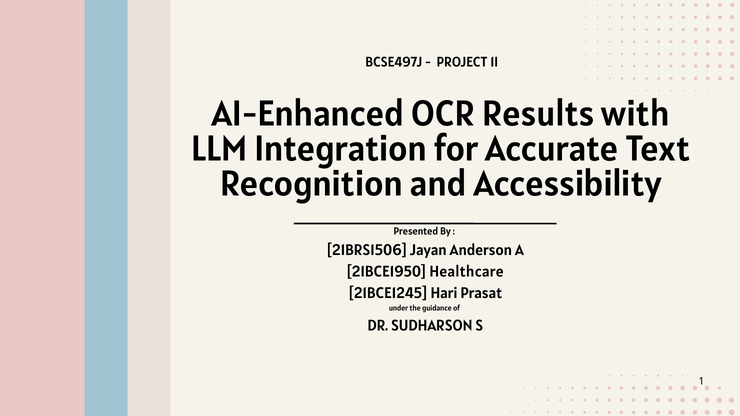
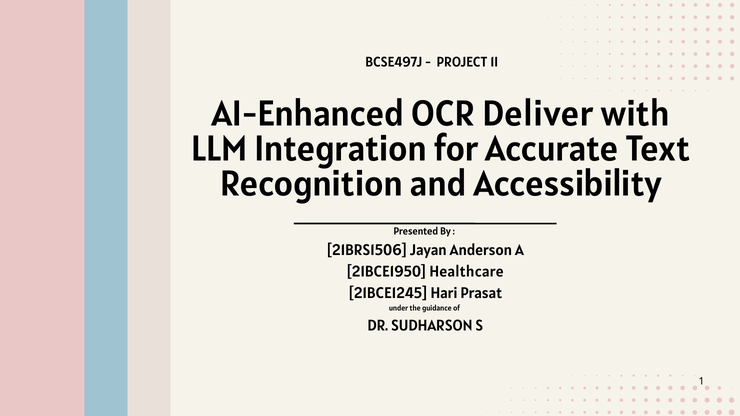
Results: Results -> Deliver (538, 114)
